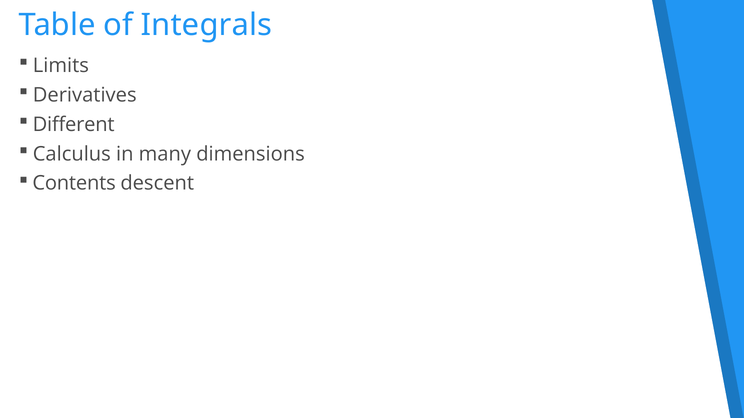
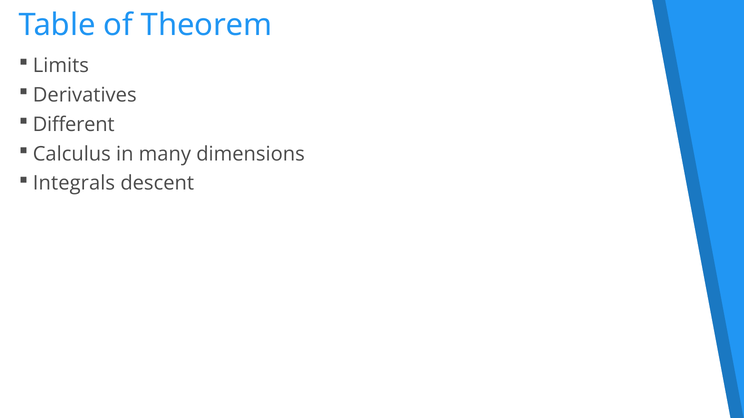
Integrals: Integrals -> Theorem (207, 25)
Contents: Contents -> Integrals (74, 184)
